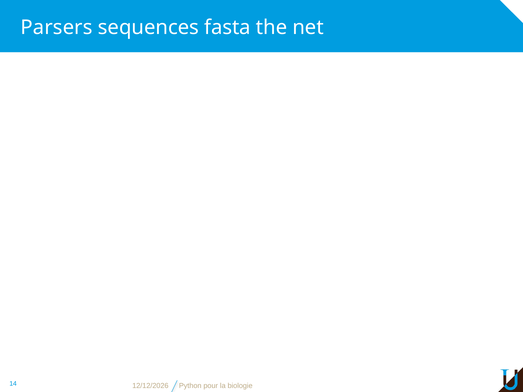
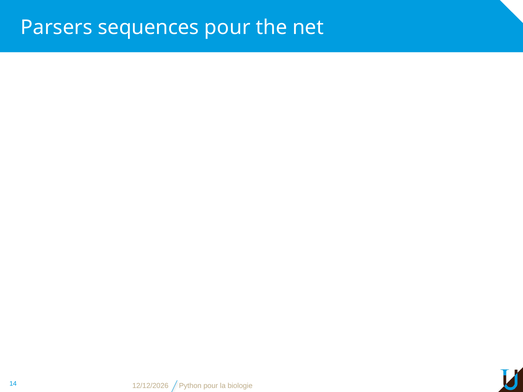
sequences fasta: fasta -> pour (227, 28)
